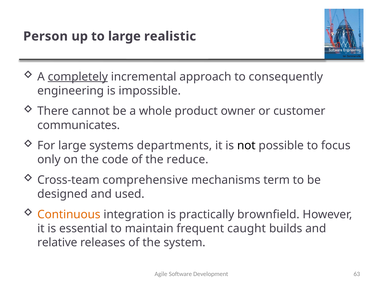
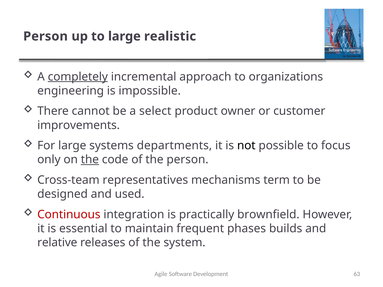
consequently: consequently -> organizations (286, 77)
whole: whole -> select (155, 111)
communicates: communicates -> improvements (79, 125)
the underline: none -> present (90, 160)
the reduce: reduce -> person (188, 160)
comprehensive: comprehensive -> representatives (145, 180)
Continuous colour: orange -> red (69, 215)
caught: caught -> phases (247, 229)
